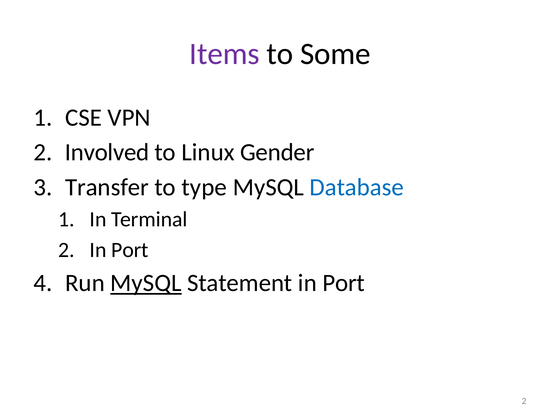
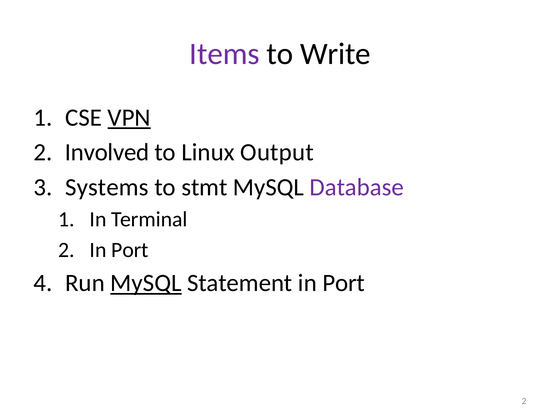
Some: Some -> Write (335, 54)
VPN underline: none -> present (129, 117)
Gender: Gender -> Output (277, 152)
Transfer: Transfer -> Systems (107, 187)
type: type -> stmt (204, 187)
Database colour: blue -> purple (357, 187)
